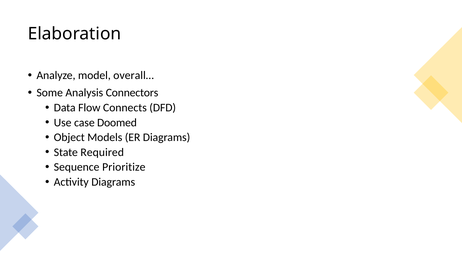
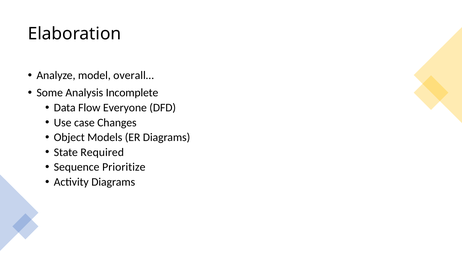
Connectors: Connectors -> Incomplete (132, 93)
Connects: Connects -> Everyone (125, 108)
Doomed: Doomed -> Changes (117, 122)
